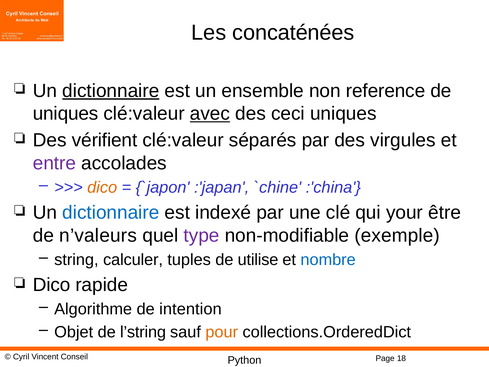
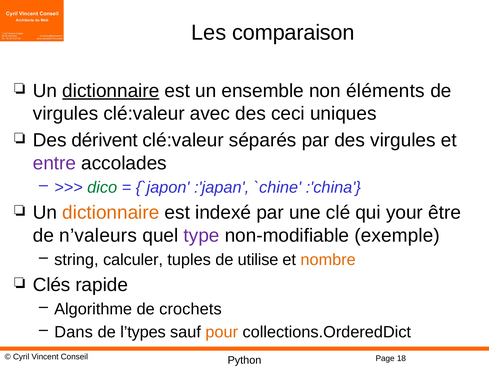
concaténées: concaténées -> comparaison (293, 33)
reference: reference -> éléments (385, 91)
uniques: uniques -> virgules (66, 114)
avec underline: present -> none (210, 114)
vérifient: vérifient -> dérivent (105, 140)
dico colour: orange -> green (102, 187)
dictionnaire colour: blue -> orange (111, 213)
nombre colour: blue -> orange (328, 260)
Dico: Dico -> Clés (52, 285)
intention: intention -> crochets (190, 309)
Objet: Objet -> Dans (74, 332)
l’string: l’string -> l’types (143, 332)
